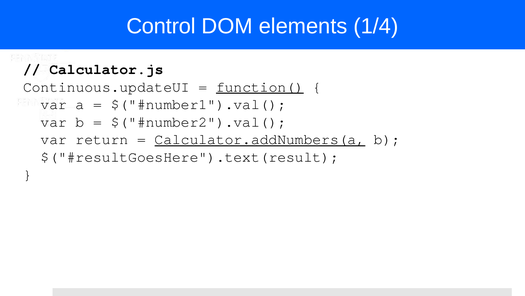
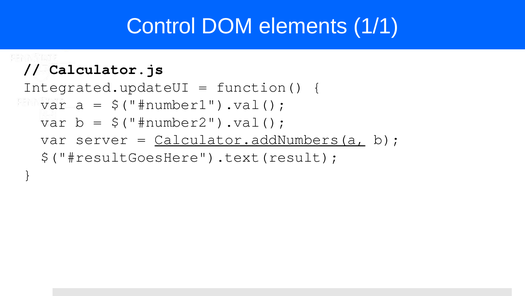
1/4: 1/4 -> 1/1 (376, 26)
Continuous.updateUI: Continuous.updateUI -> Integrated.updateUI (106, 87)
function( underline: present -> none (260, 87)
return: return -> server (102, 139)
